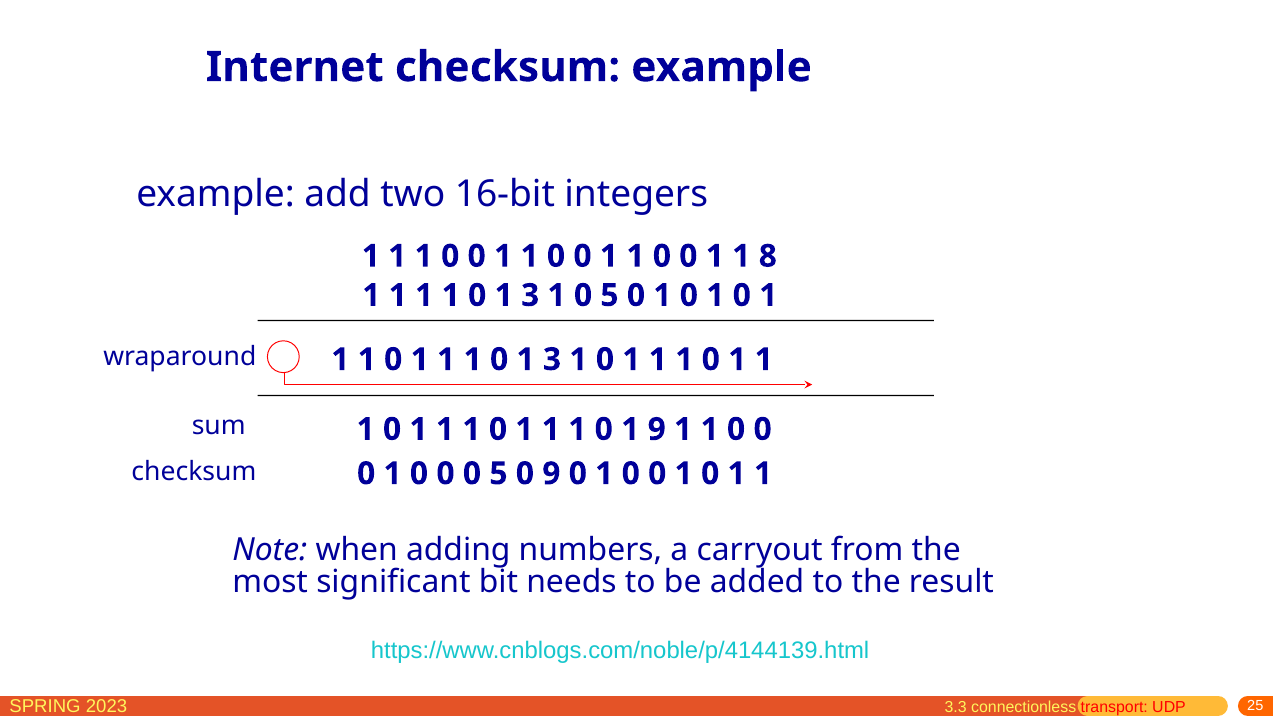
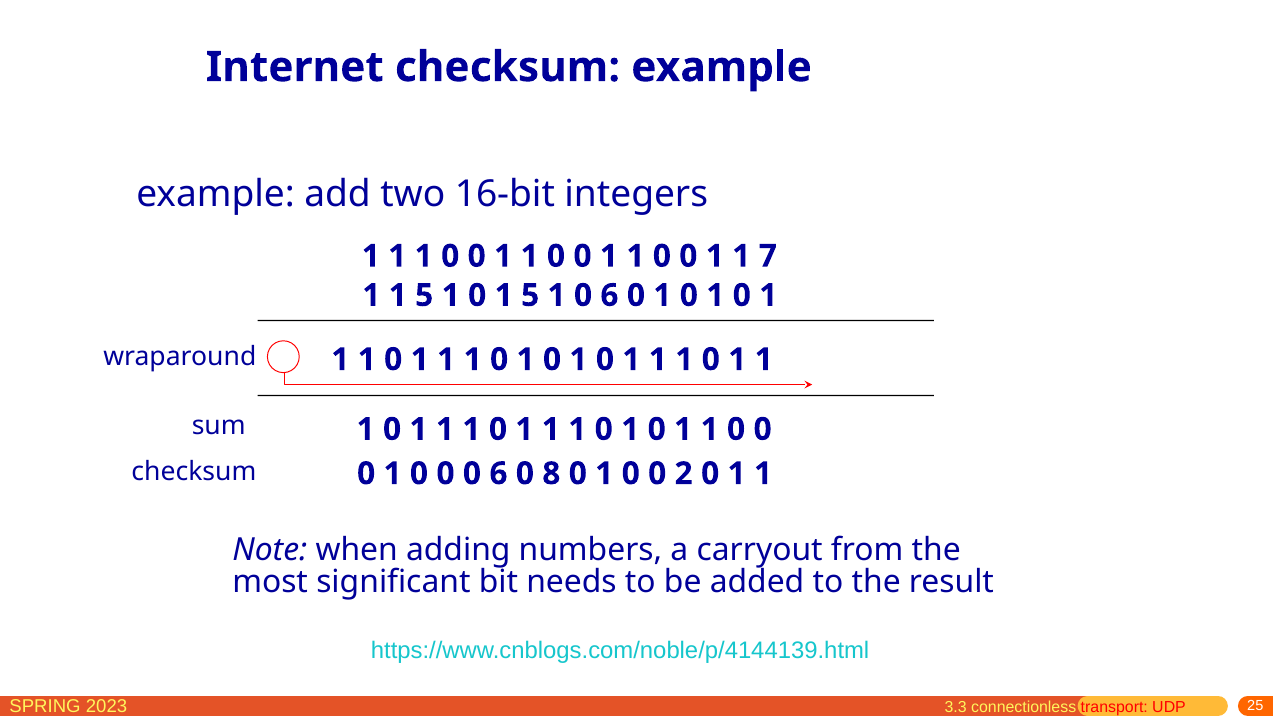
8: 8 -> 7 (768, 256)
1: 1 -> 5 (424, 295)
3: 3 -> 5 (530, 295)
1 0 5: 5 -> 6 (609, 295)
3: 3 -> 0 (552, 360)
9: 9 -> 0 (657, 429)
0 0 5: 5 -> 6 (499, 474)
0 9: 9 -> 8 (551, 474)
1: 1 -> 2 (684, 474)
